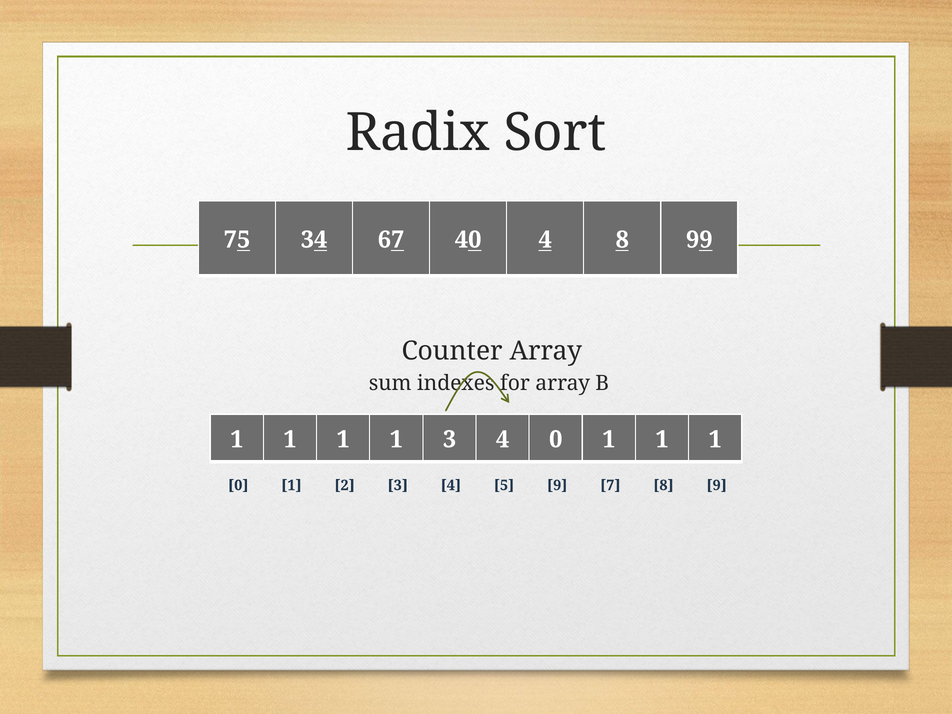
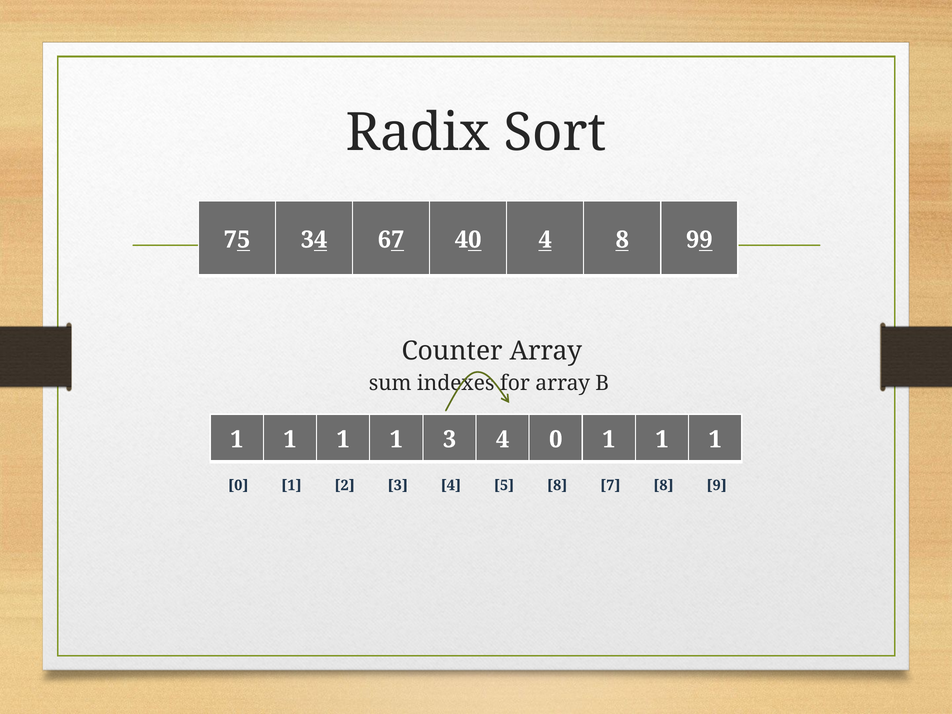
5 9: 9 -> 8 (557, 485)
